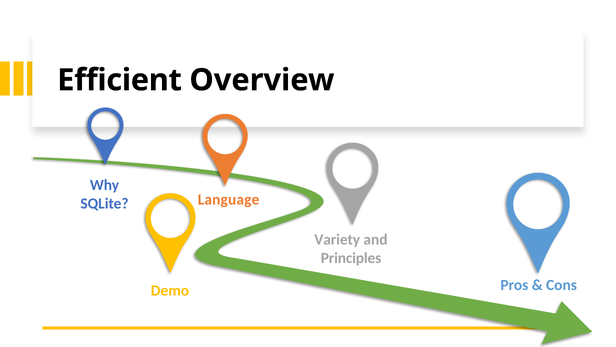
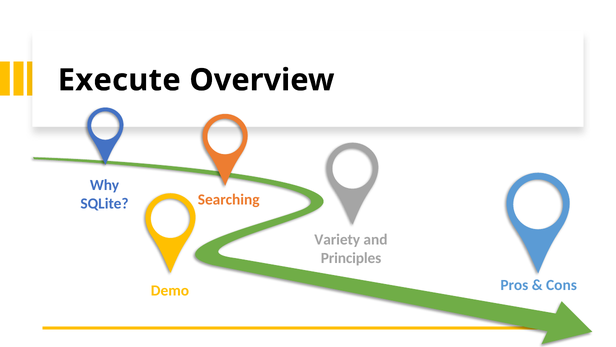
Efficient: Efficient -> Execute (119, 80)
Language: Language -> Searching (229, 199)
